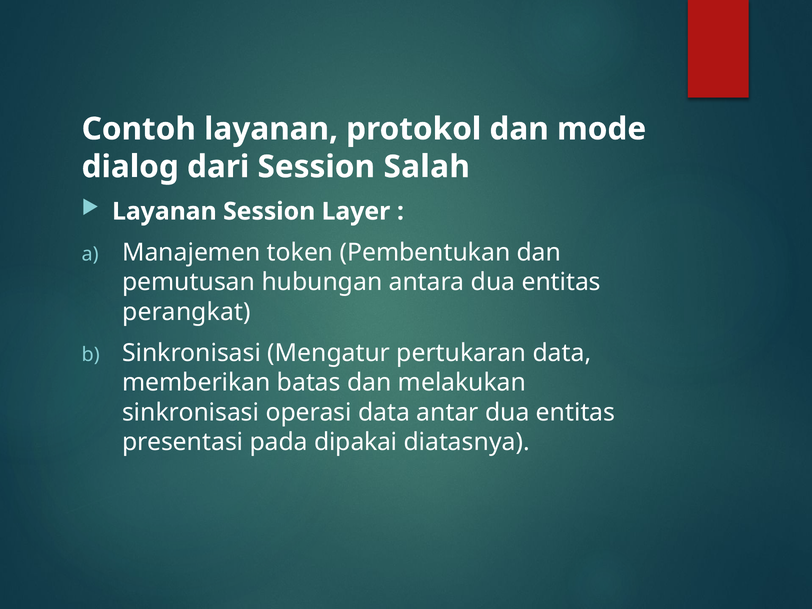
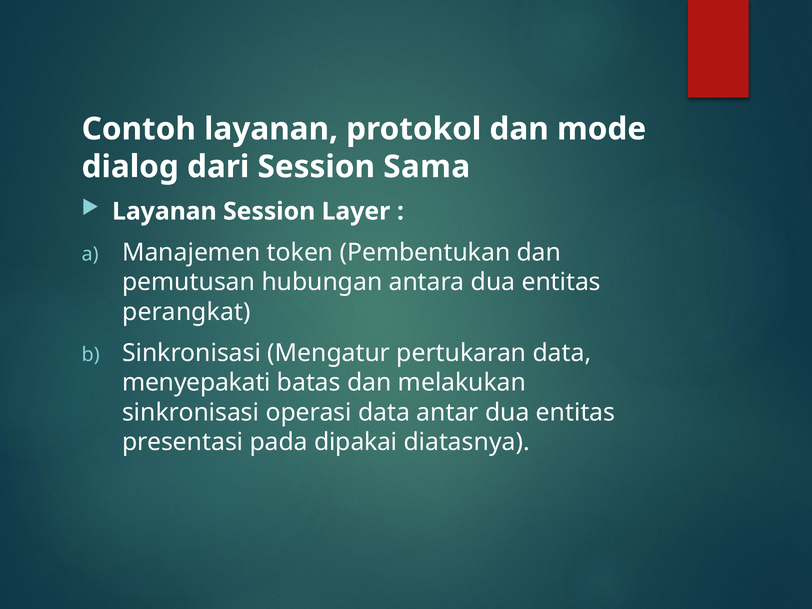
Salah: Salah -> Sama (427, 167)
memberikan: memberikan -> menyepakati (196, 383)
